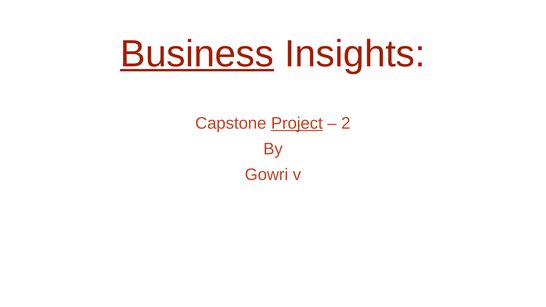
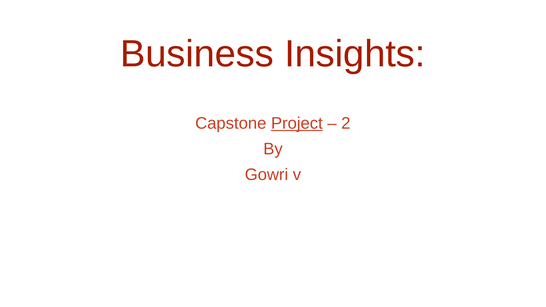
Business underline: present -> none (197, 54)
